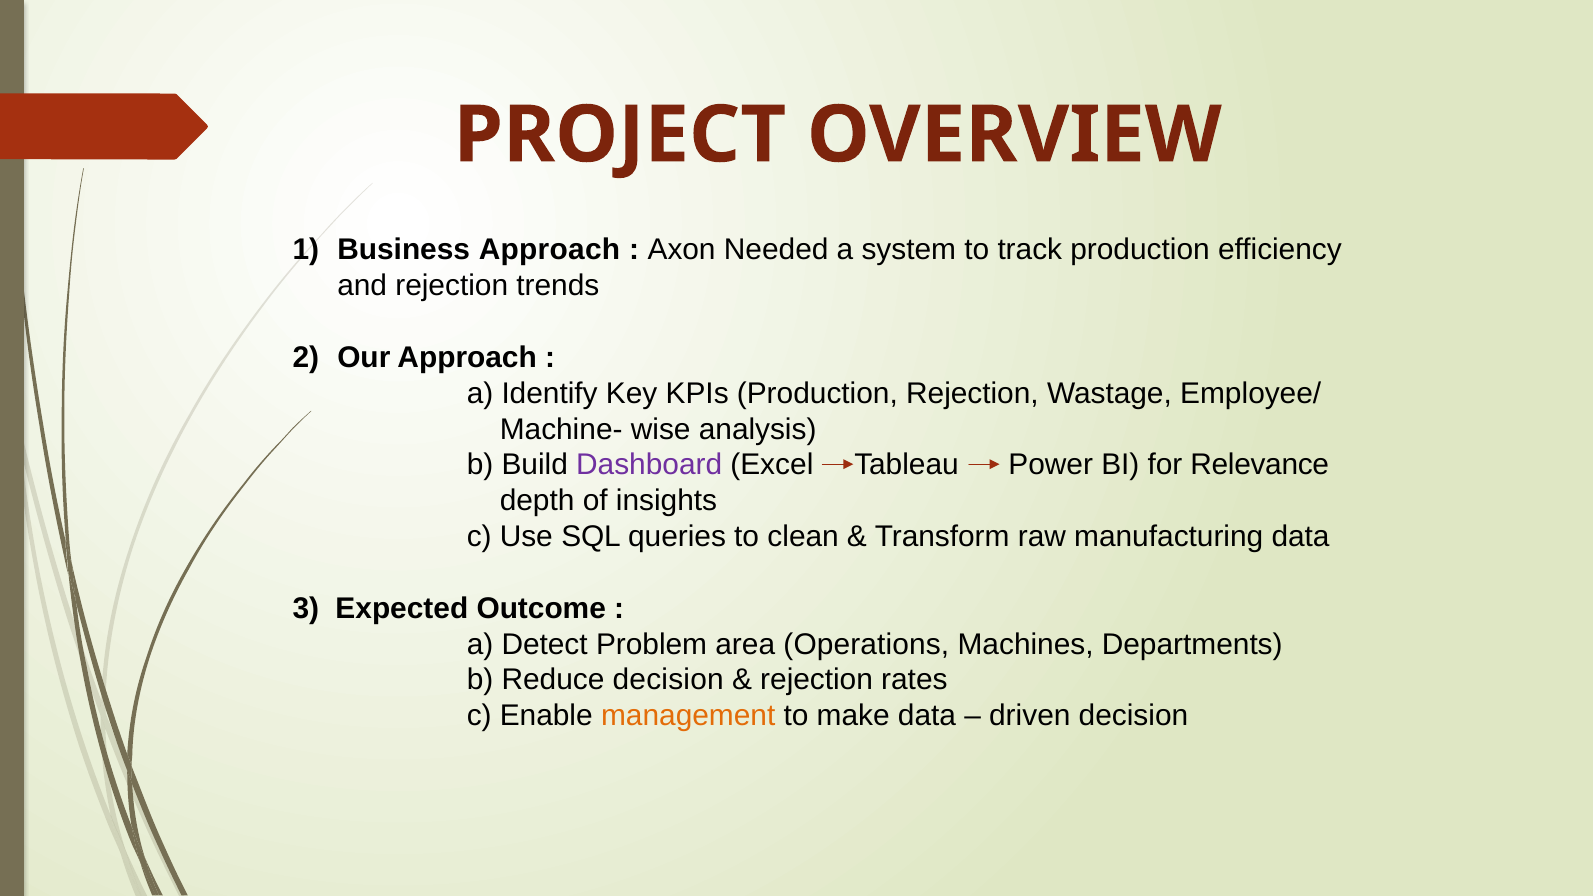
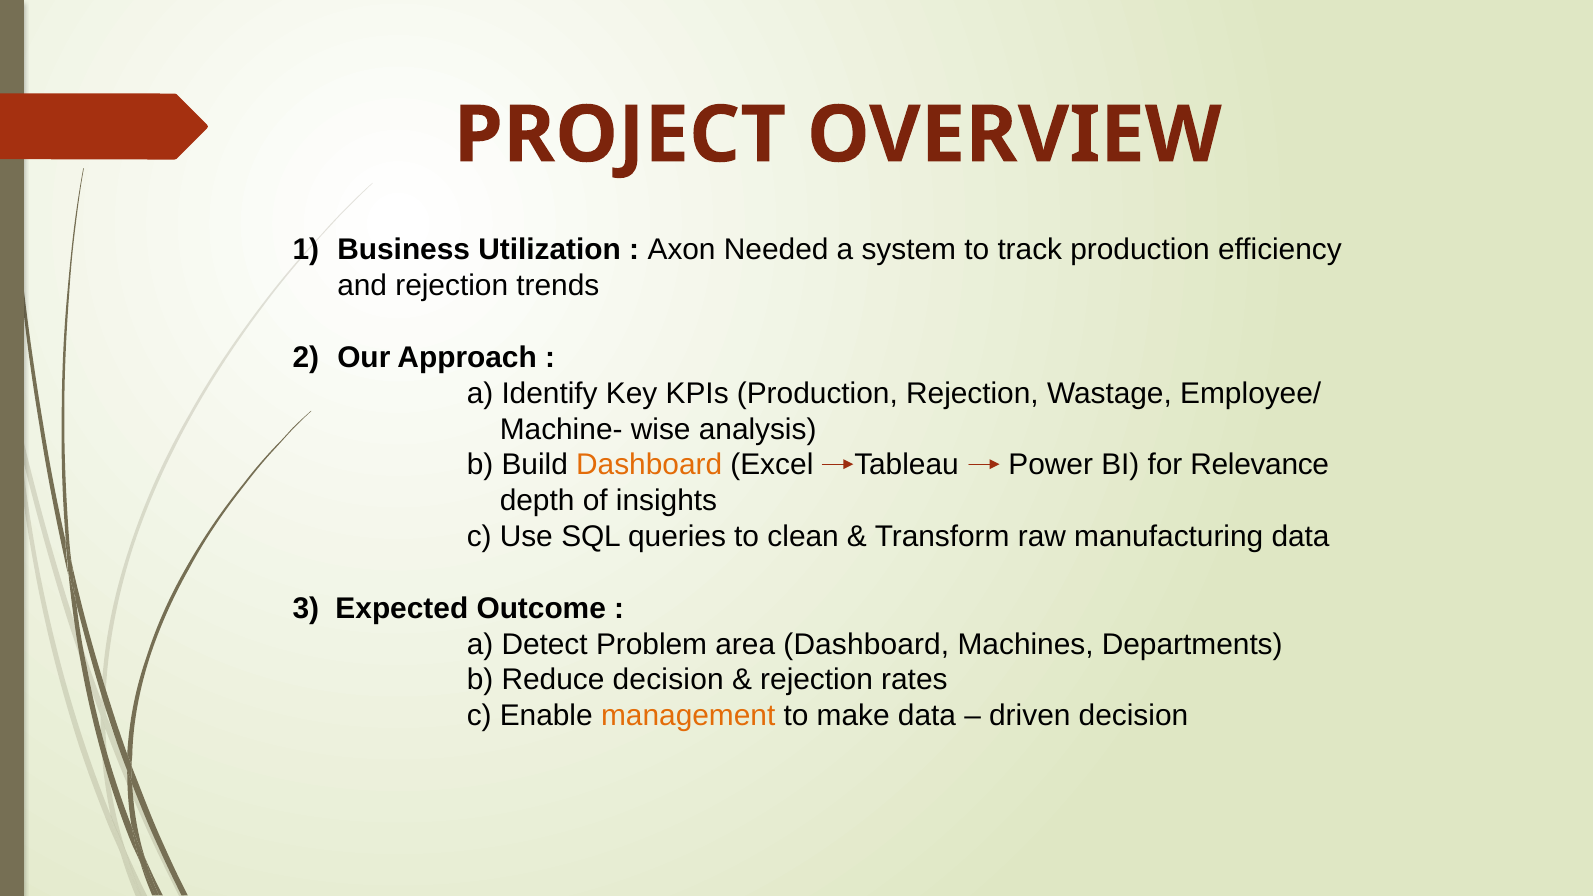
Business Approach: Approach -> Utilization (550, 250)
Dashboard colour: purple -> orange (649, 465)
area Operations: Operations -> Dashboard (866, 644)
